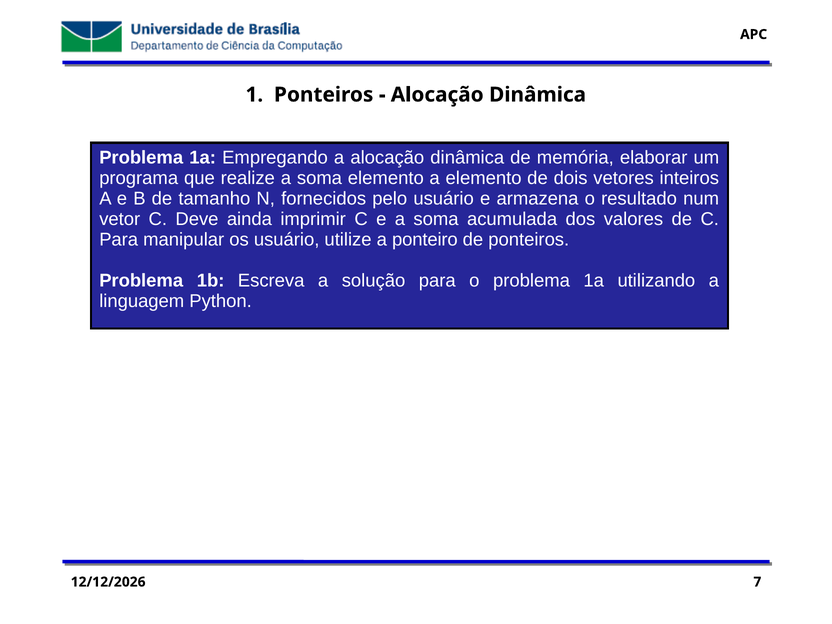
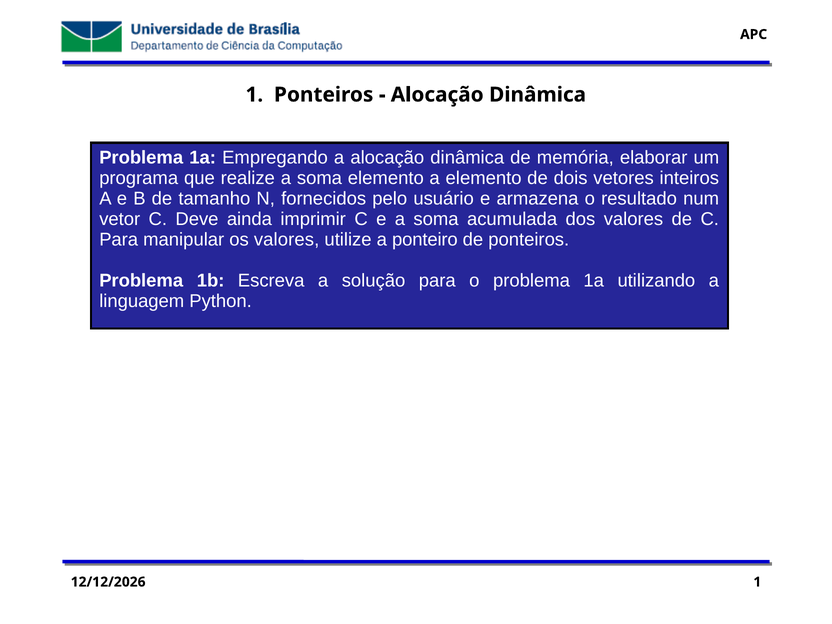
os usuário: usuário -> valores (287, 240)
7: 7 -> 1 (757, 582)
